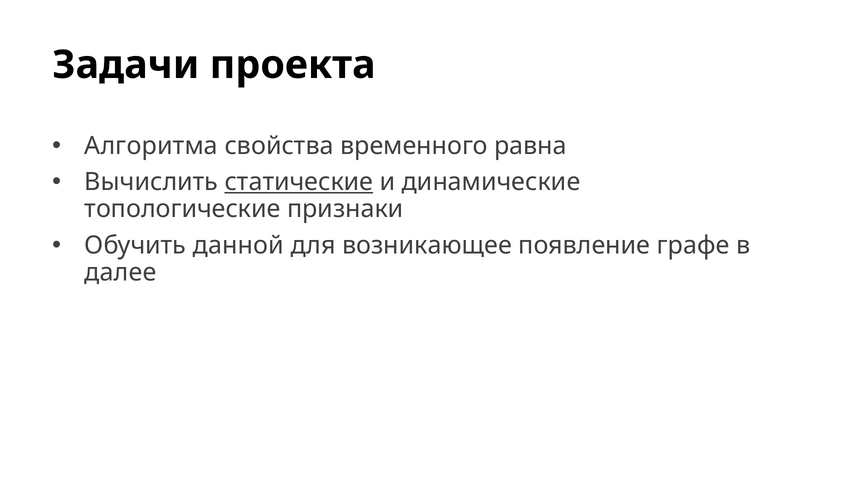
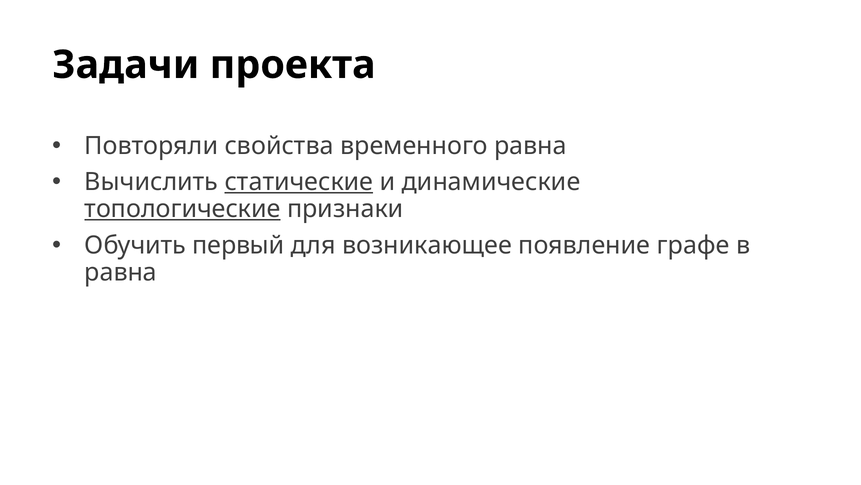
Алгоритма: Алгоритма -> Повторяли (151, 146)
топологические underline: none -> present (183, 209)
данной: данной -> первый (238, 245)
далее: далее -> равна (121, 272)
